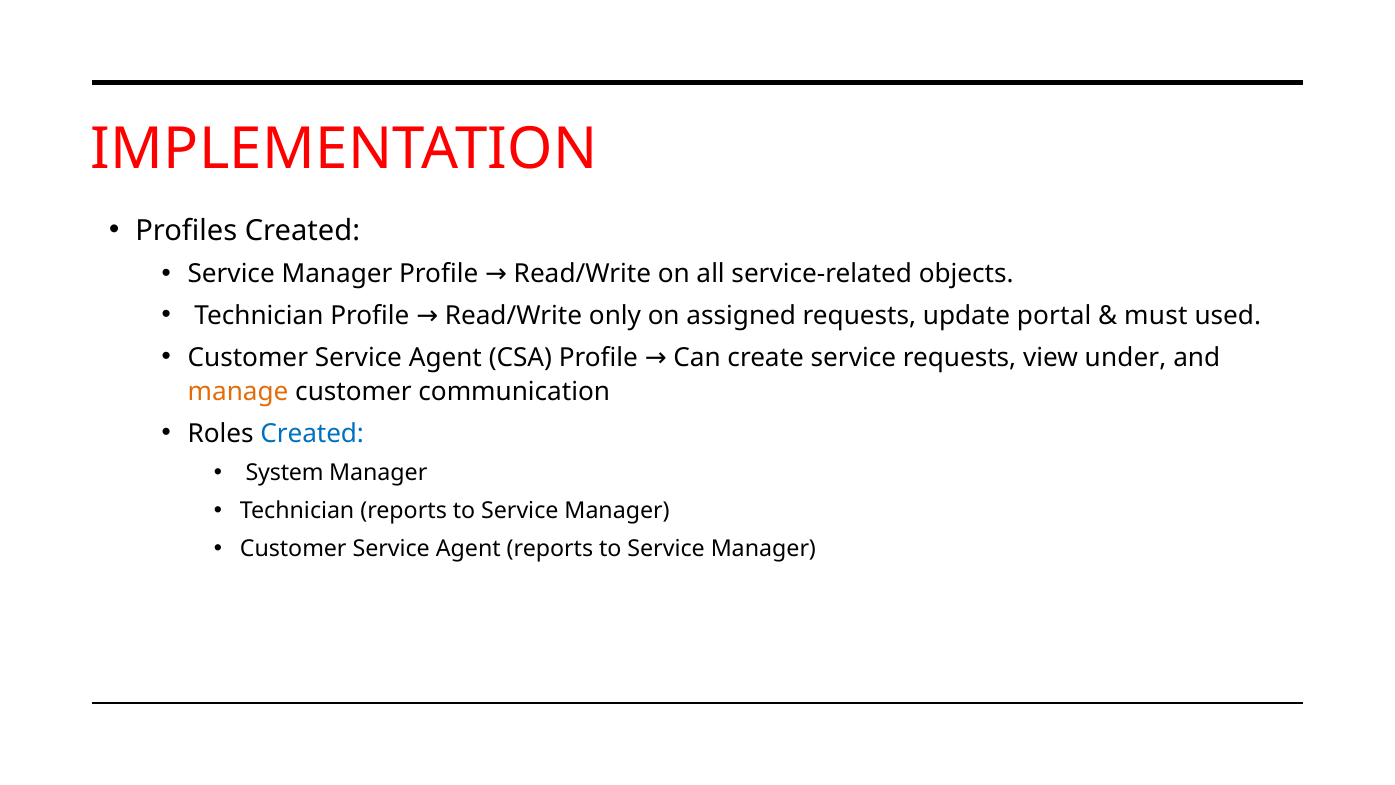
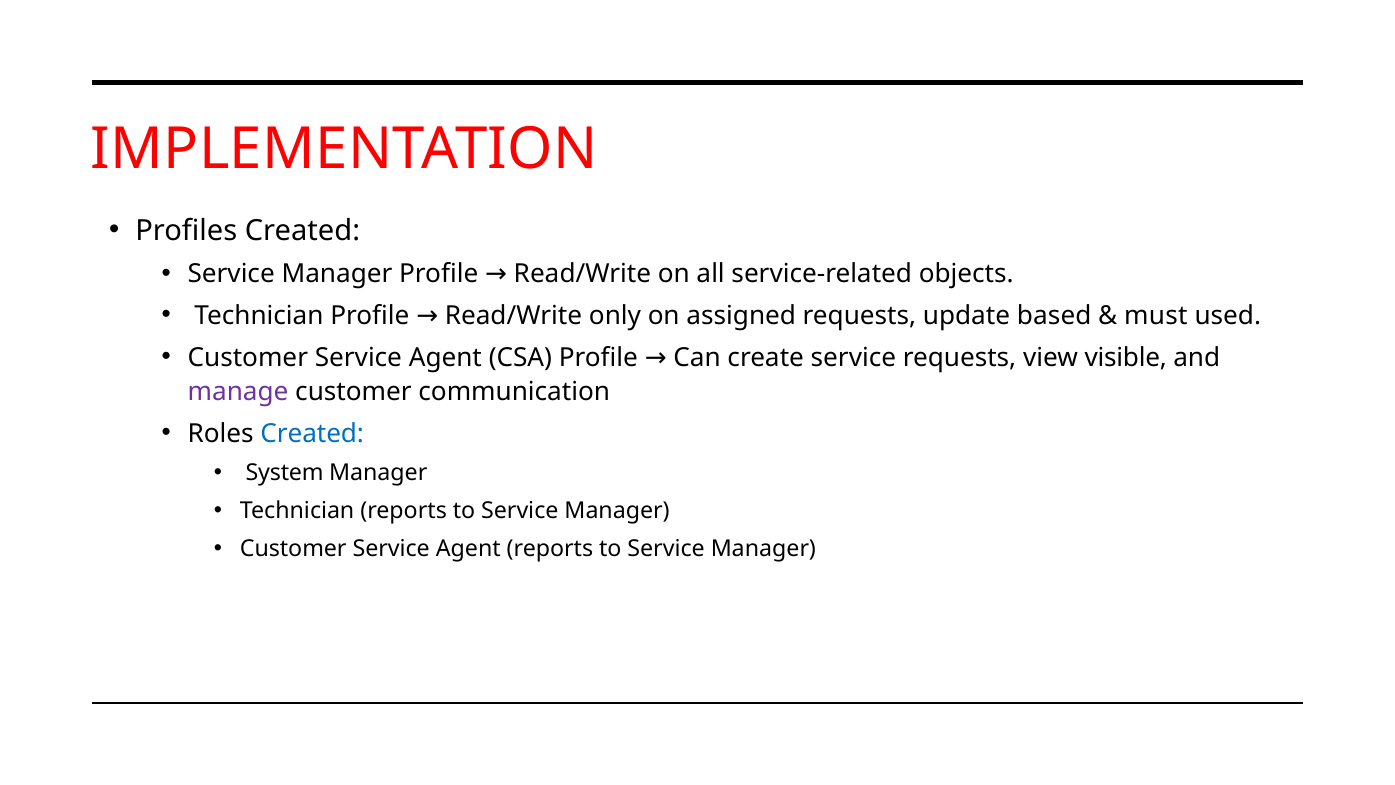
portal: portal -> based (1054, 315)
under: under -> visible (1126, 357)
manage colour: orange -> purple (238, 392)
